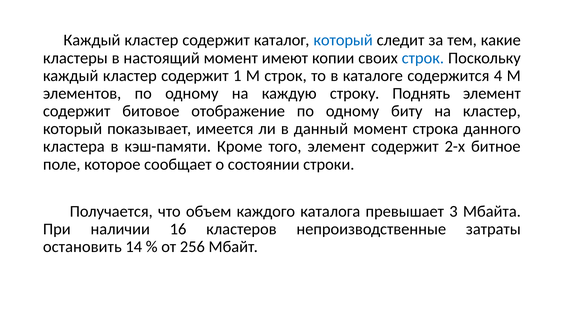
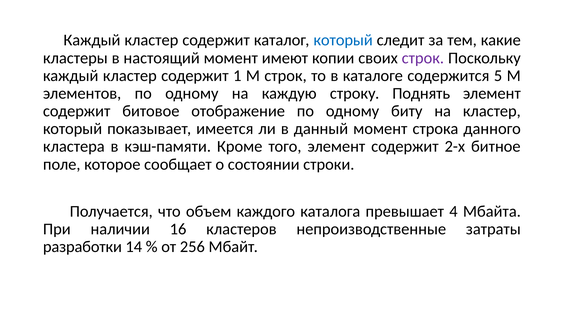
строк colour: blue -> purple (423, 58)
4: 4 -> 5 (498, 76)
3: 3 -> 4 (453, 212)
остановить: остановить -> разработки (82, 247)
